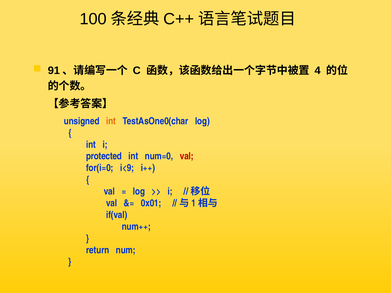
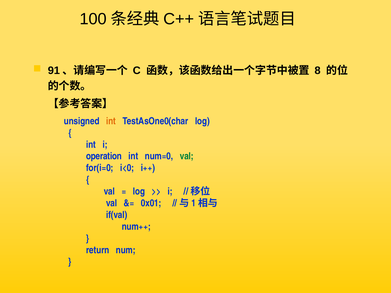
4: 4 -> 8 (318, 70)
protected: protected -> operation (104, 156)
val colour: red -> green (187, 156)
i<9: i<9 -> i<0 (127, 168)
